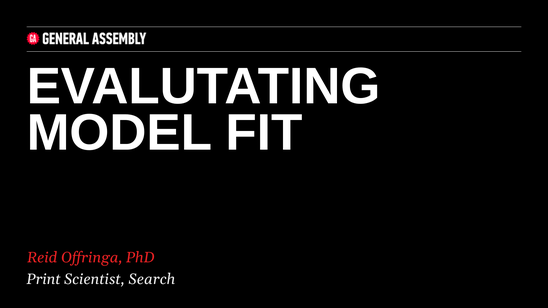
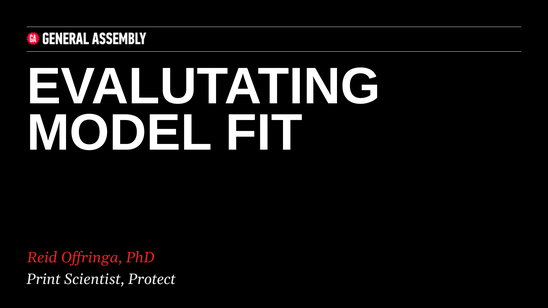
Search: Search -> Protect (152, 279)
